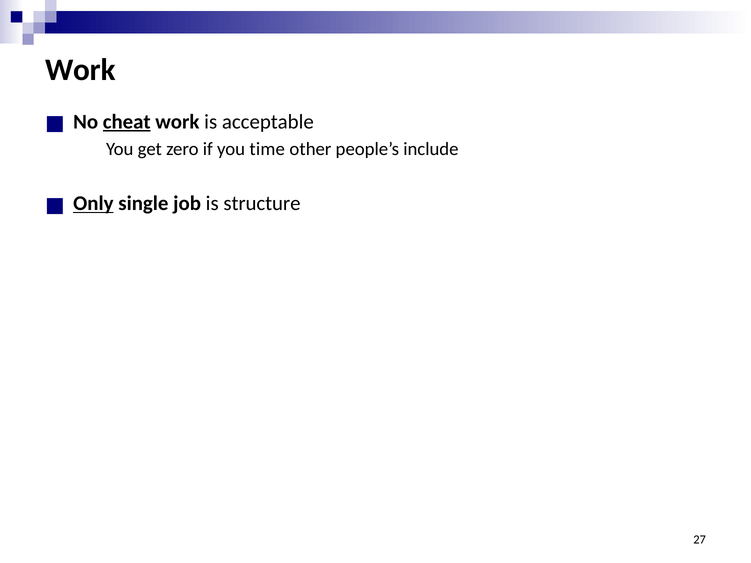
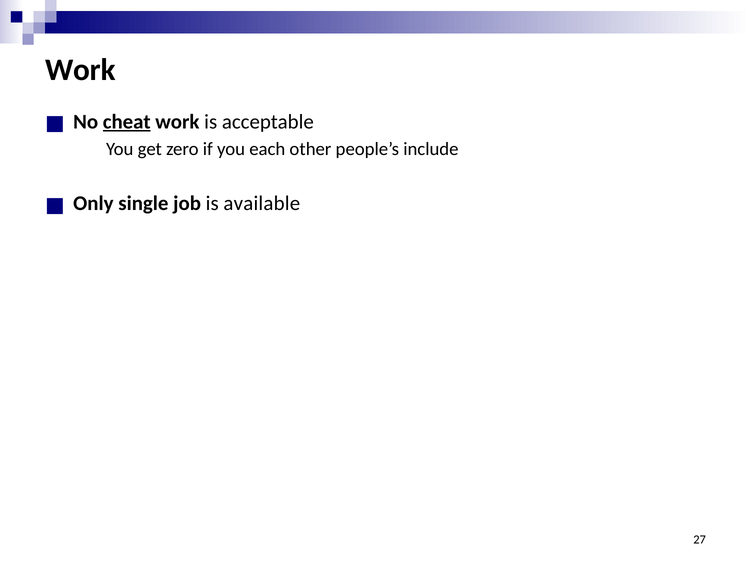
time: time -> each (267, 149)
Only underline: present -> none (93, 204)
structure: structure -> available (262, 204)
